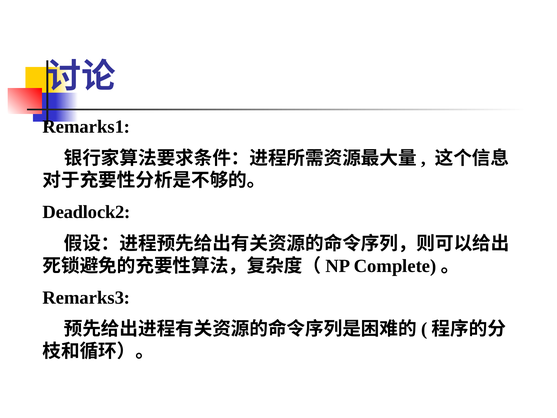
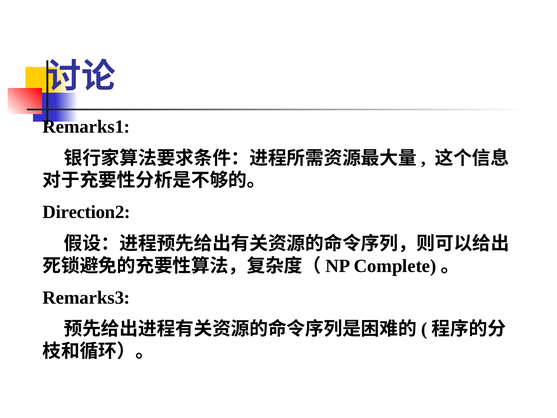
Deadlock2: Deadlock2 -> Direction2 (86, 212)
